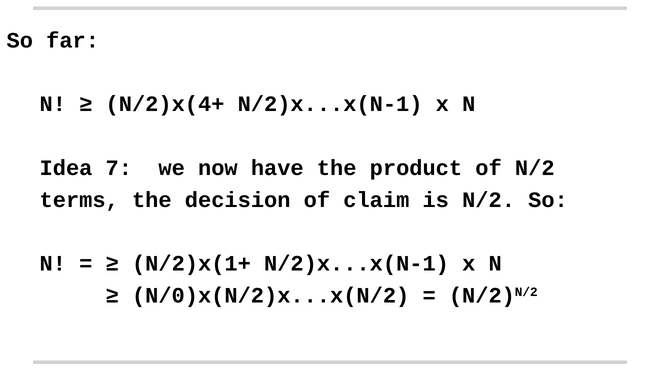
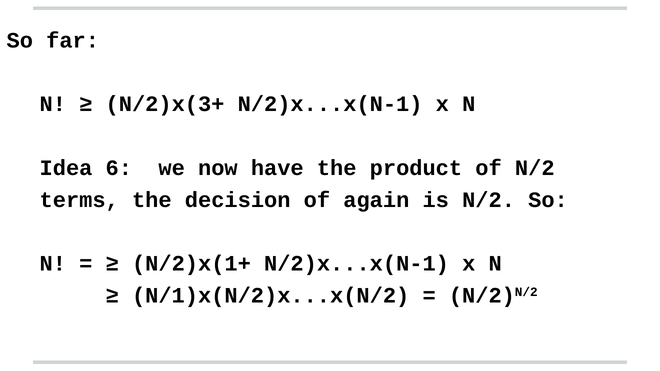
N/2)x(4+: N/2)x(4+ -> N/2)x(3+ (165, 104)
7: 7 -> 6 (119, 168)
claim: claim -> again (376, 200)
N/0)x(N/2)x...x(N/2: N/0)x(N/2)x...x(N/2 -> N/1)x(N/2)x...x(N/2 (271, 296)
